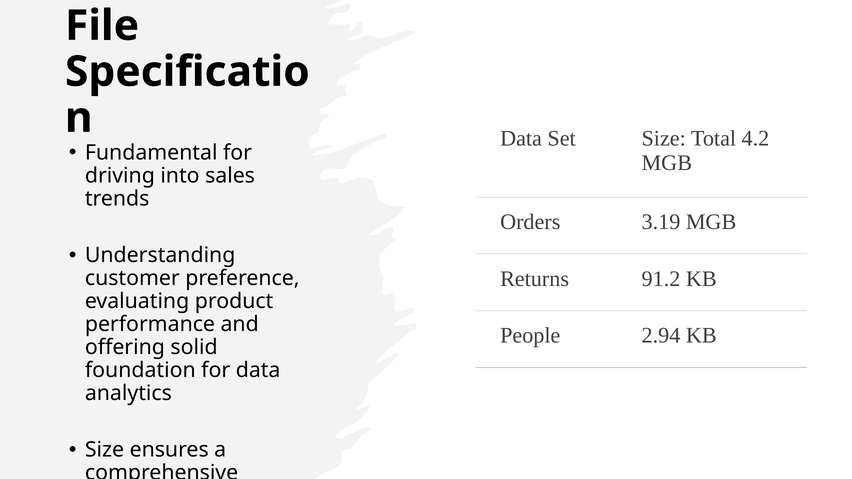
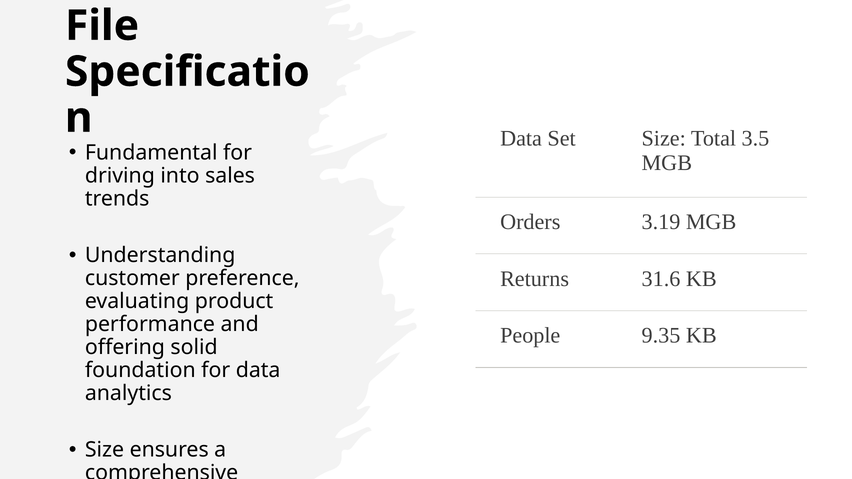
4.2: 4.2 -> 3.5 (755, 138)
91.2: 91.2 -> 31.6 (661, 279)
2.94: 2.94 -> 9.35 (661, 336)
